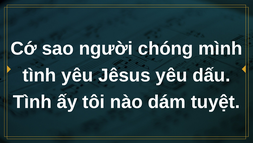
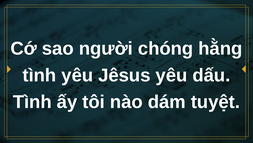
mình: mình -> hằng (220, 48)
